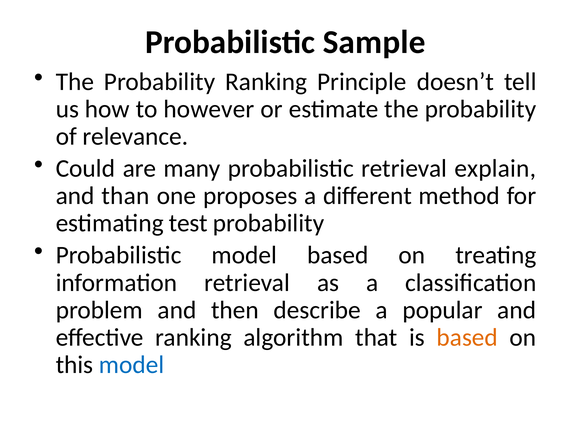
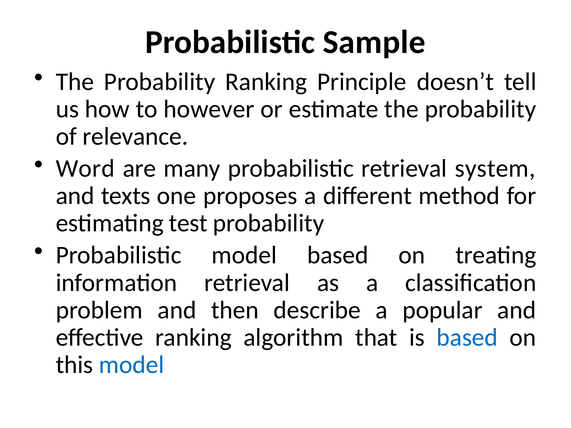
Could: Could -> Word (85, 169)
explain: explain -> system (495, 169)
than: than -> texts (126, 196)
based colour: orange -> blue (467, 338)
